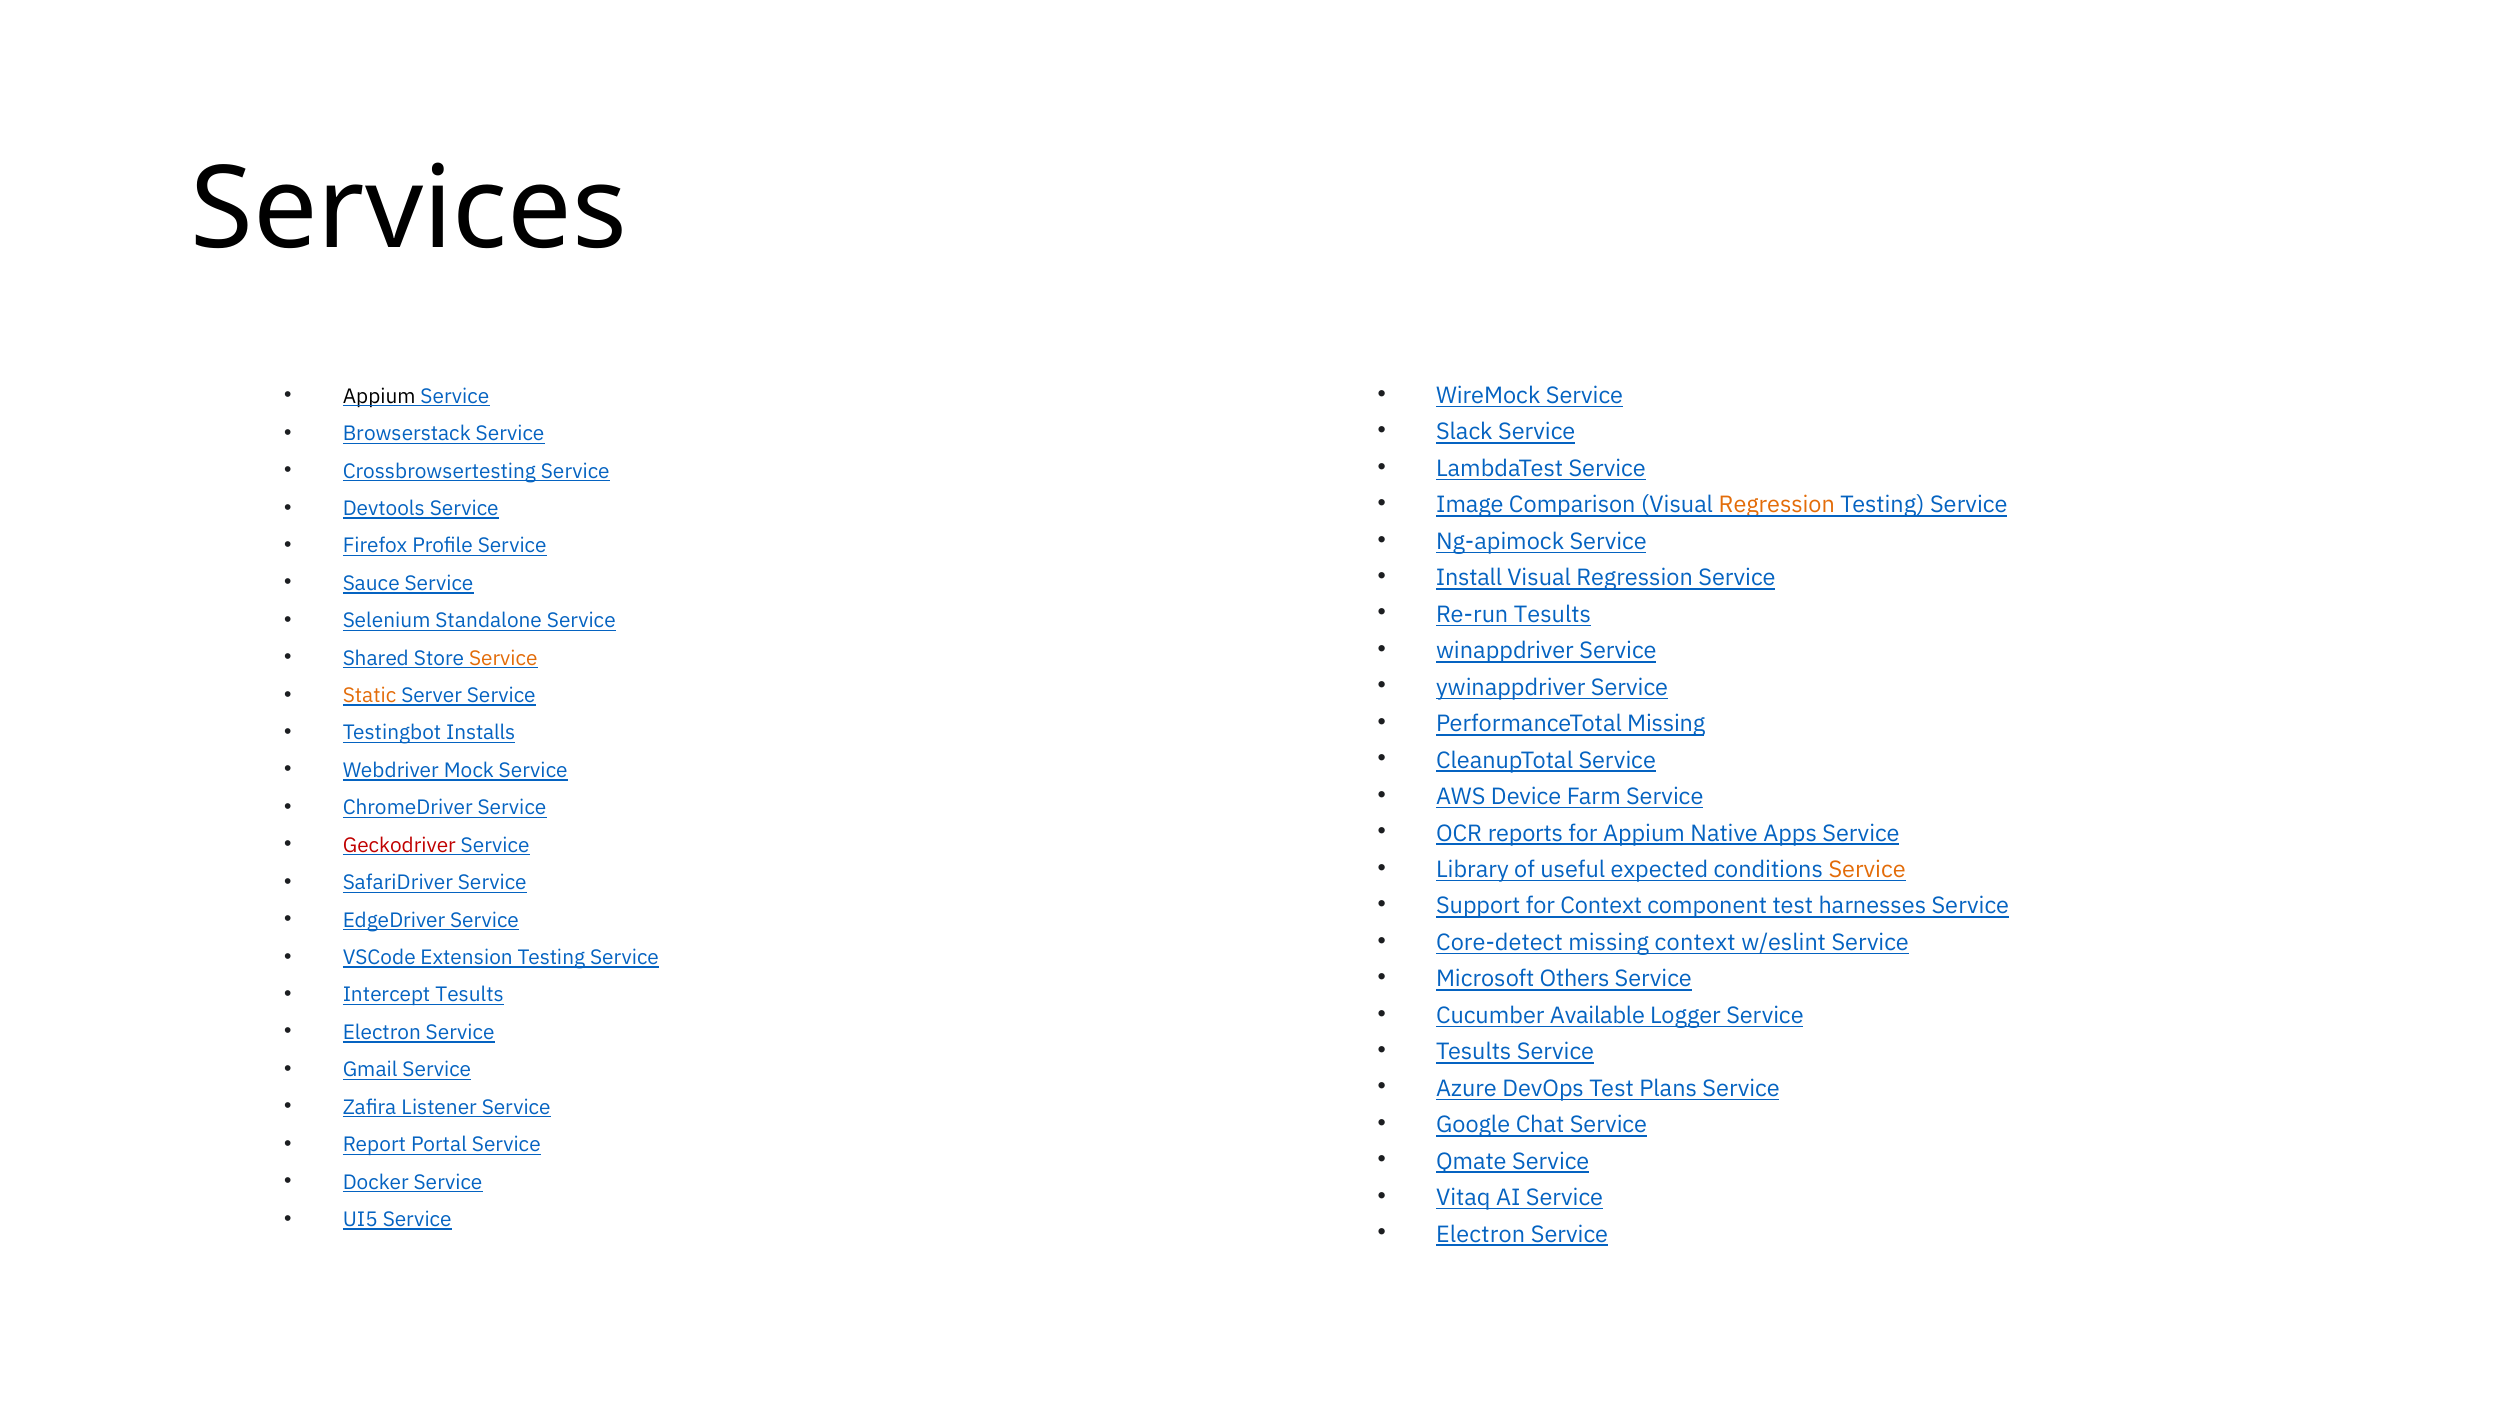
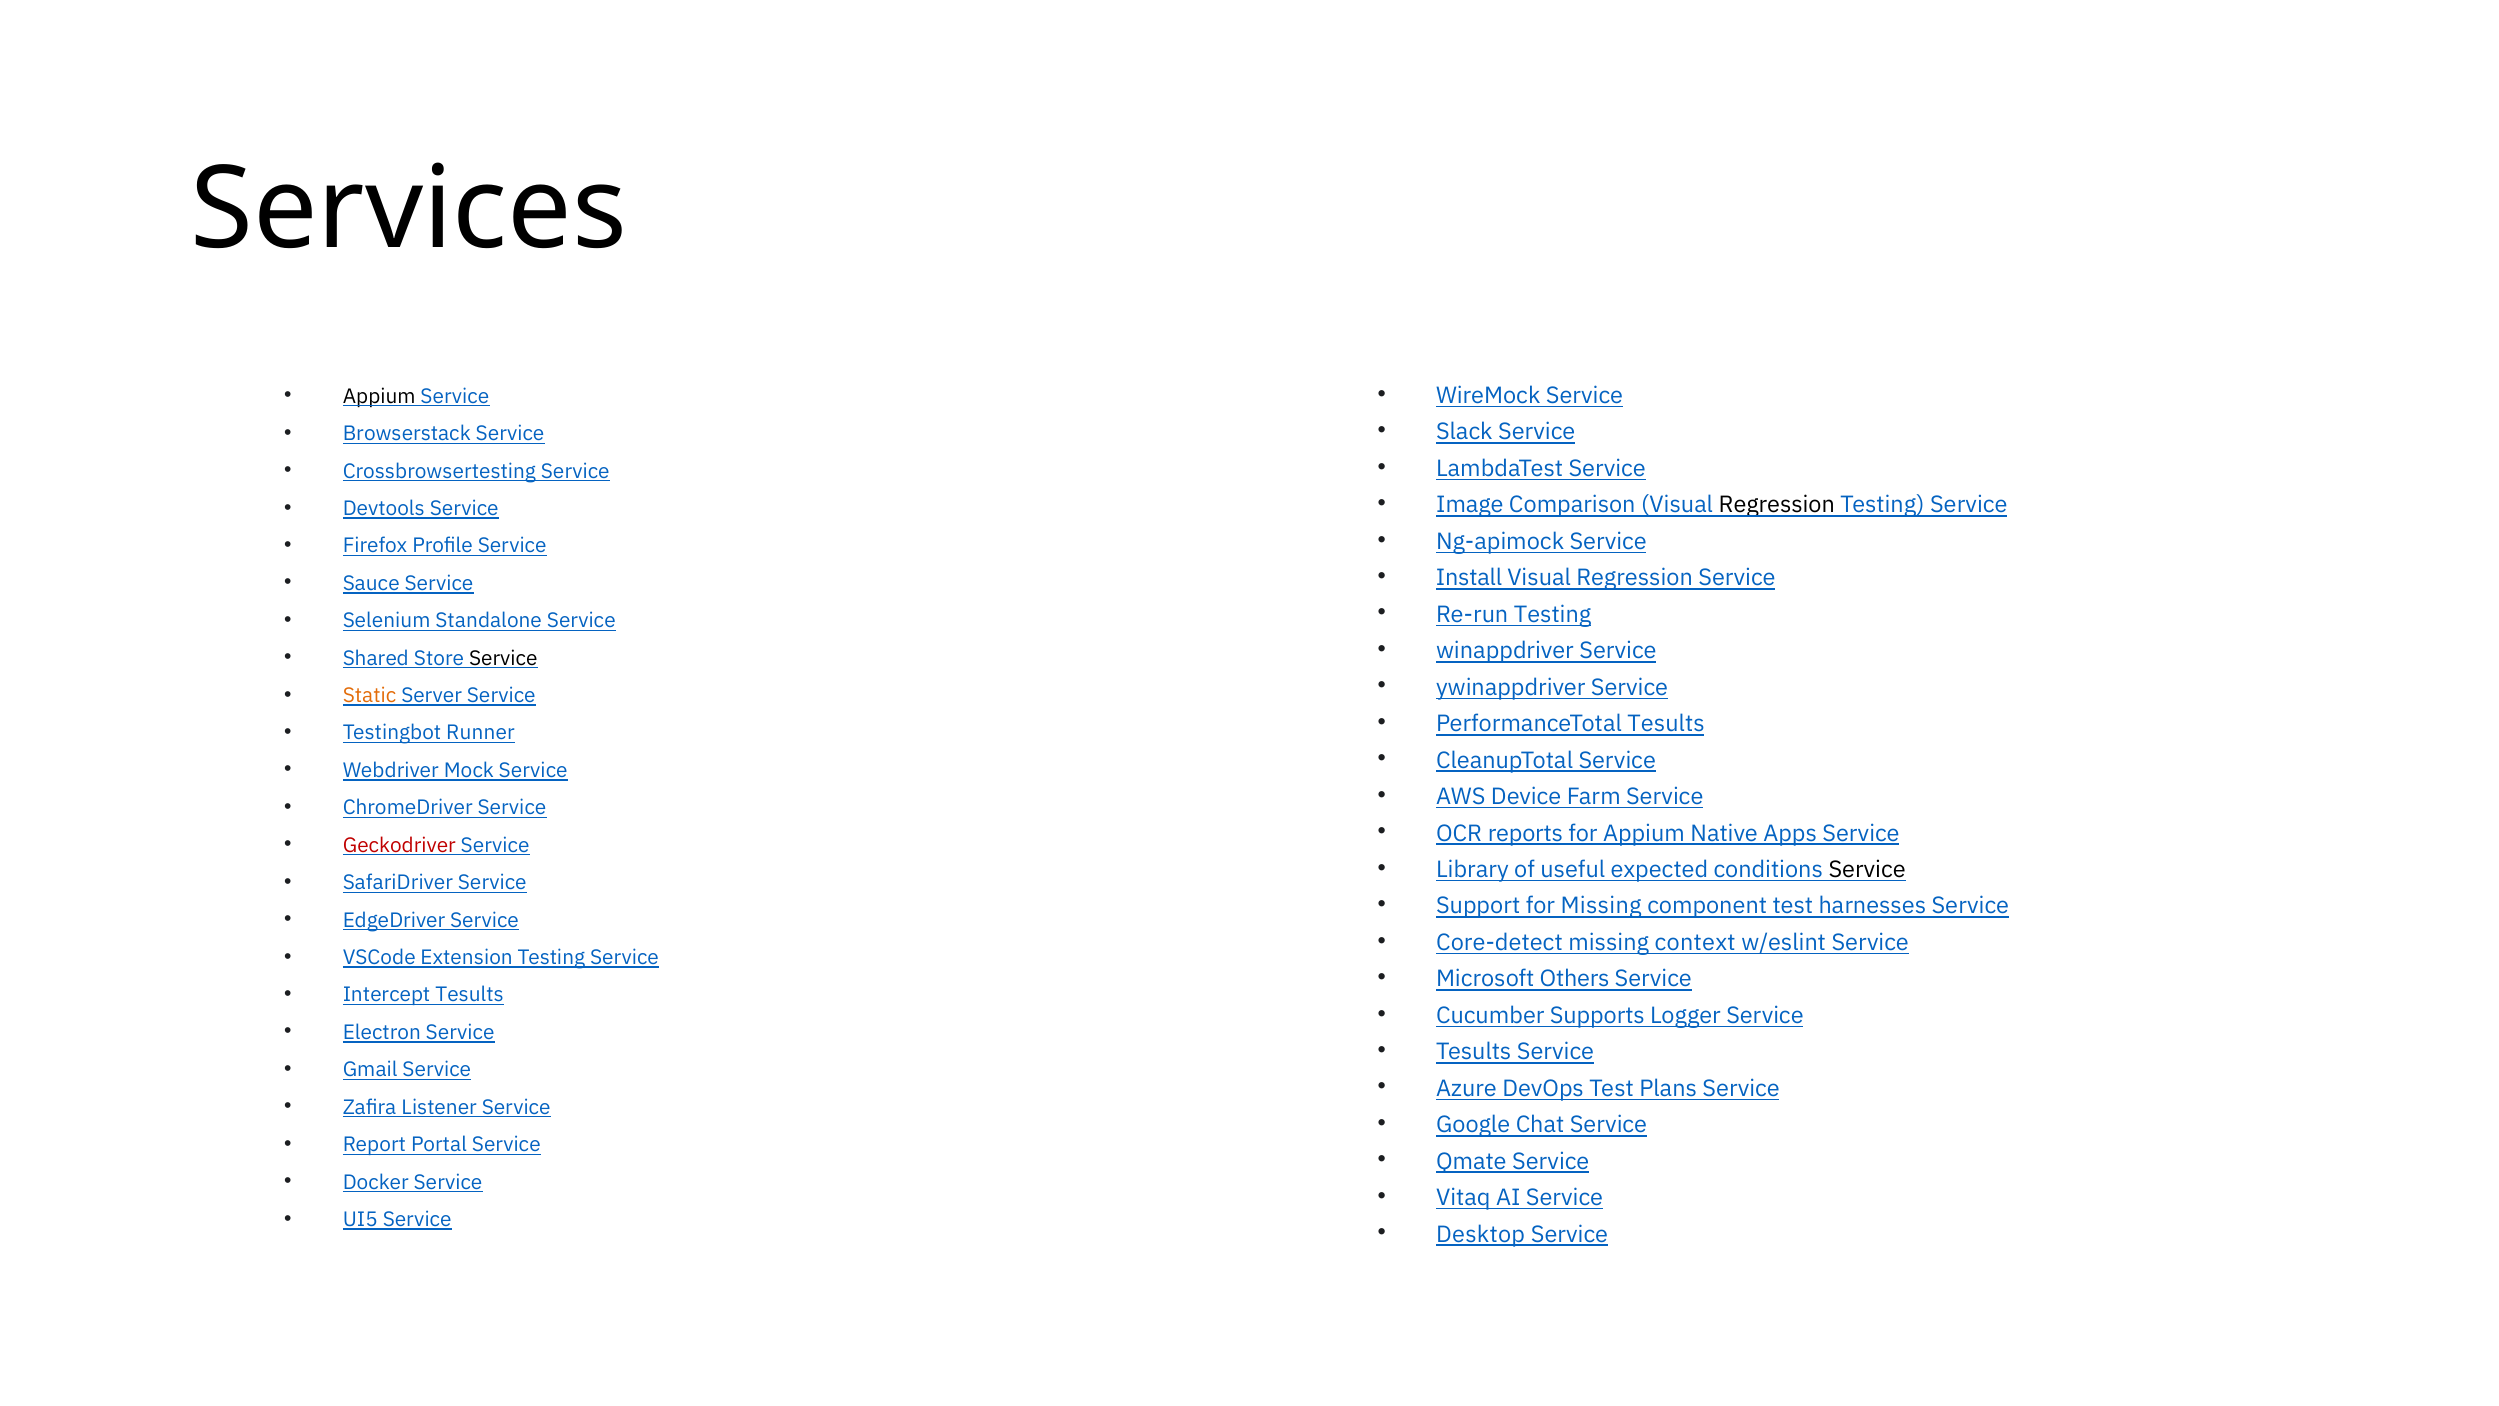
Regression colour: orange -> black (1777, 505)
Re-run Tesults: Tesults -> Testing (1553, 614)
Service colour: orange -> black (503, 658)
PerformanceTotal Missing: Missing -> Tesults (1666, 724)
Installs: Installs -> Runner (481, 733)
Service colour: orange -> black (1867, 870)
for Context: Context -> Missing (1601, 906)
Available: Available -> Supports (1597, 1015)
Electron: Electron -> Desktop (1481, 1234)
